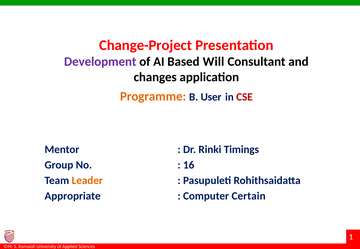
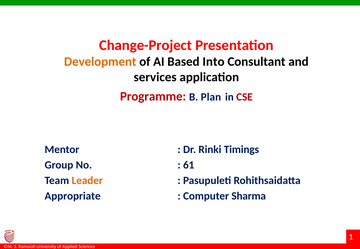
Development colour: purple -> orange (100, 62)
Will: Will -> Into (213, 62)
changes: changes -> services (155, 77)
Programme colour: orange -> red (153, 96)
User: User -> Plan (211, 97)
16: 16 -> 61 (189, 165)
Certain: Certain -> Sharma (249, 196)
